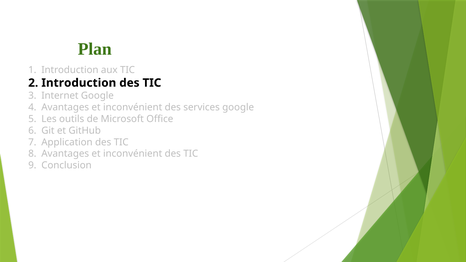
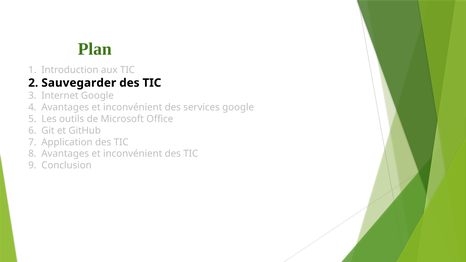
Introduction: Introduction -> Sauvegarder (79, 83)
